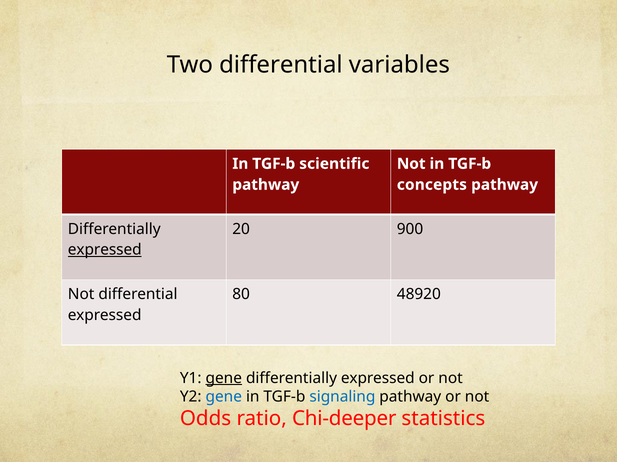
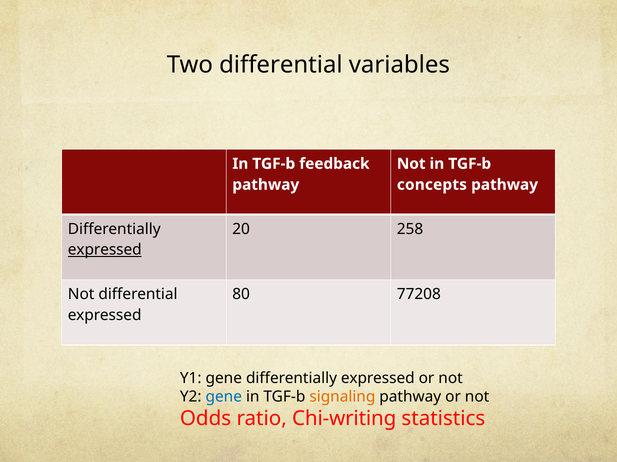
scientific: scientific -> feedback (334, 164)
900: 900 -> 258 (410, 229)
48920: 48920 -> 77208 (419, 295)
gene underline: present -> none (224, 379)
signaling colour: blue -> orange (342, 397)
Chi-deeper: Chi-deeper -> Chi-writing (344, 419)
